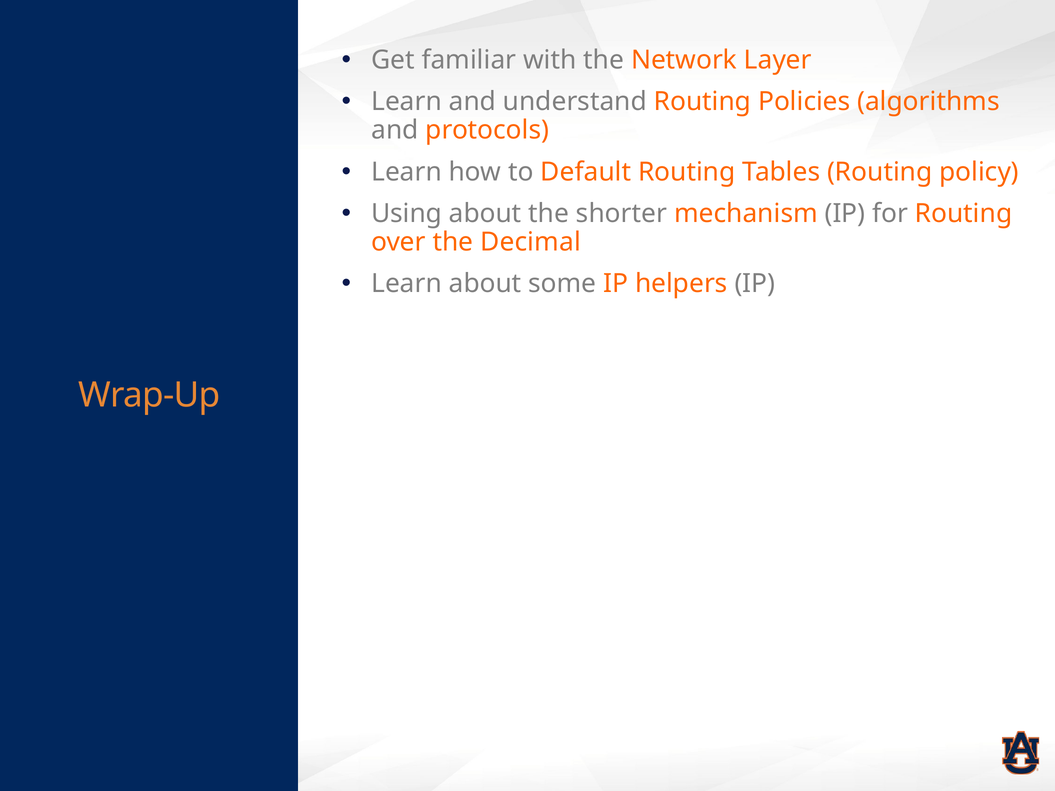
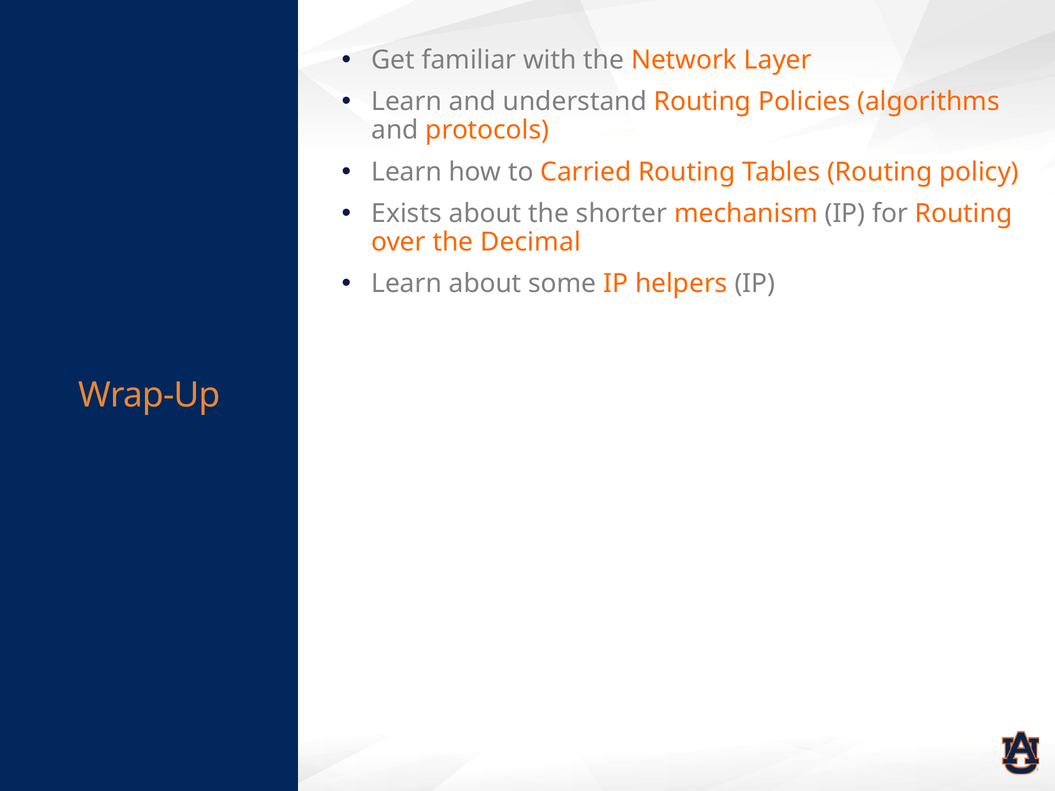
Default: Default -> Carried (586, 172)
Using: Using -> Exists (407, 214)
